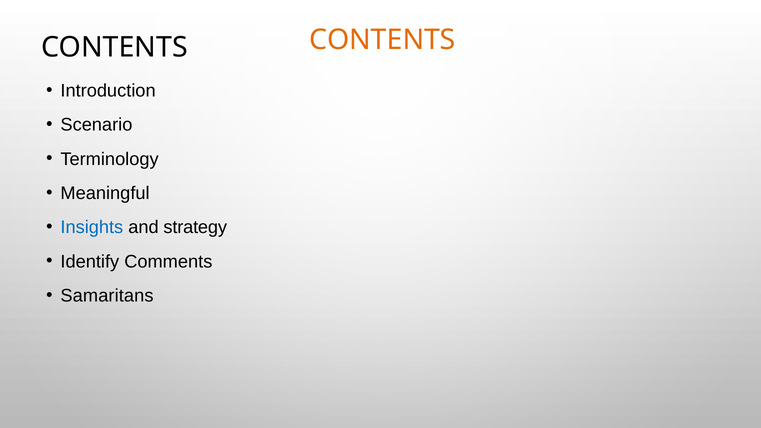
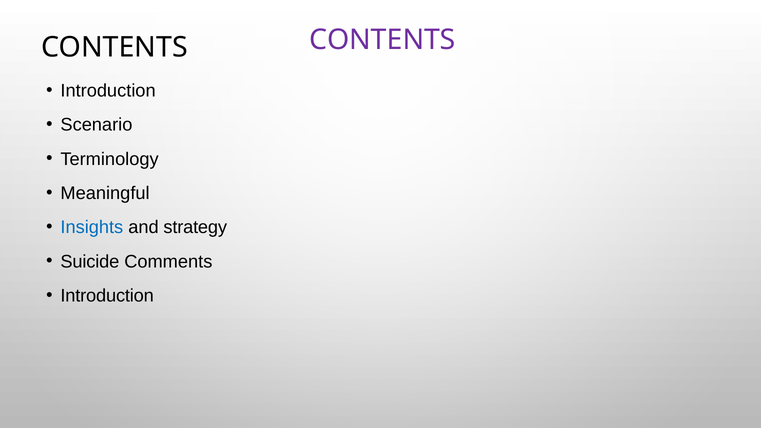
CONTENTS colour: orange -> purple (382, 40)
Identify: Identify -> Suicide (90, 262)
Samaritans: Samaritans -> Introduction (107, 296)
